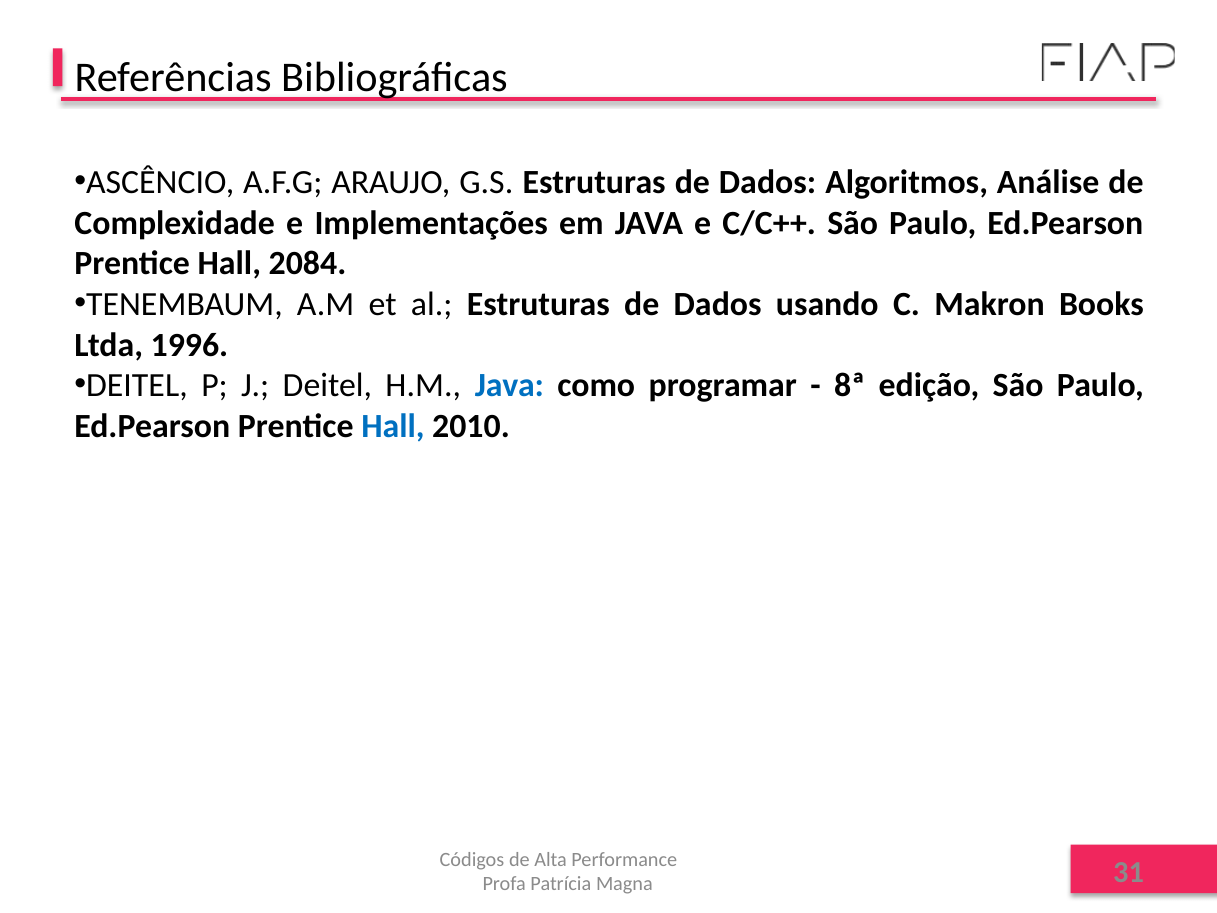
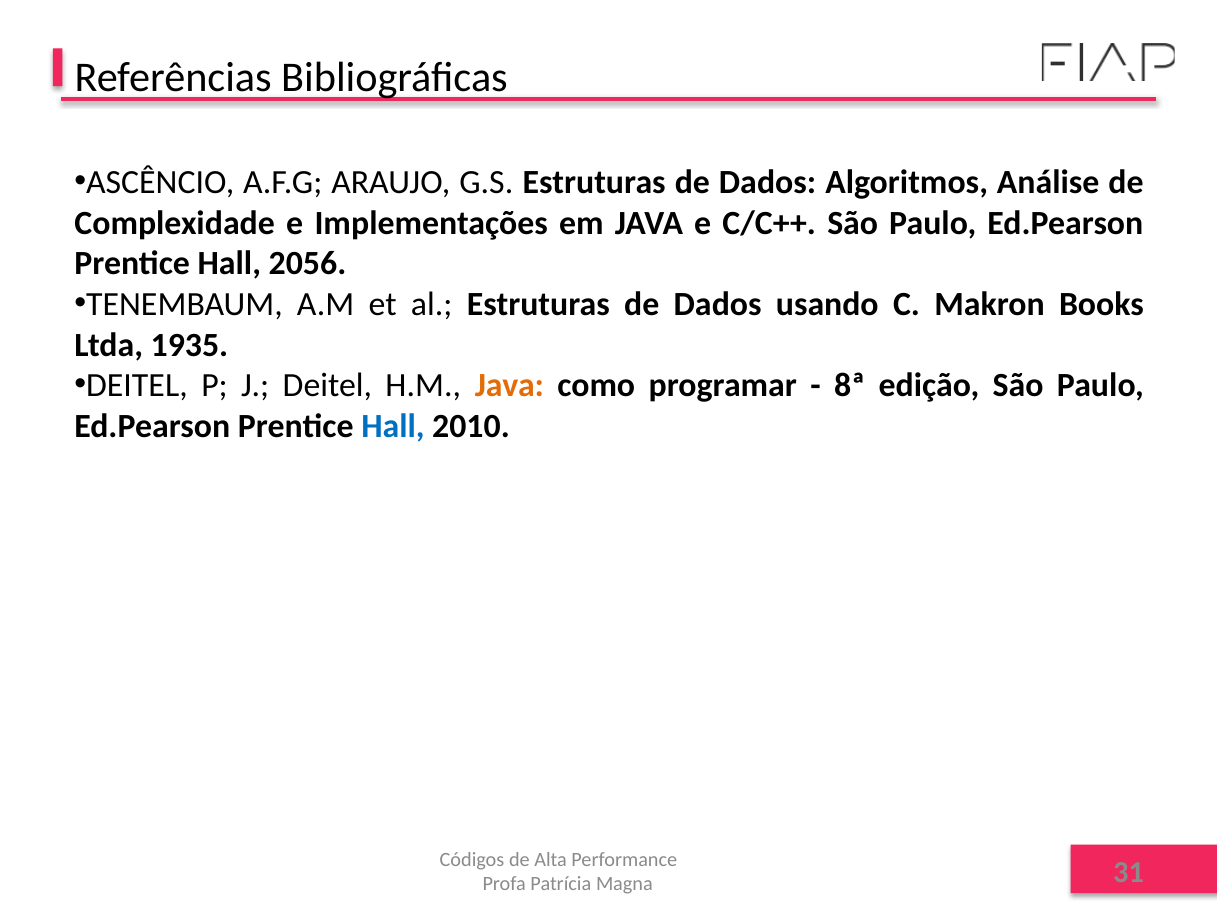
2084: 2084 -> 2056 (307, 264)
1996: 1996 -> 1935 (189, 345)
Java colour: blue -> orange (509, 385)
